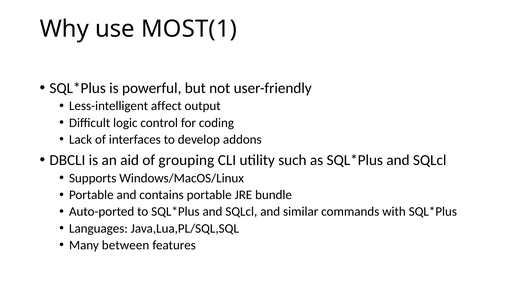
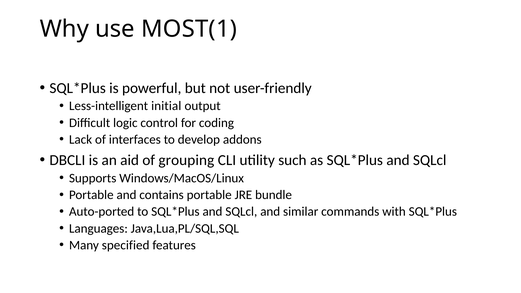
affect: affect -> initial (166, 106)
between: between -> specified (126, 245)
